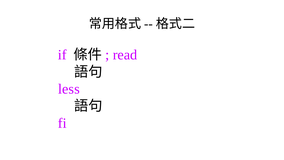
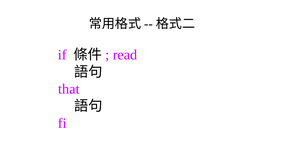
less: less -> that (69, 89)
